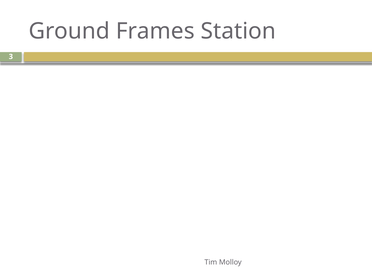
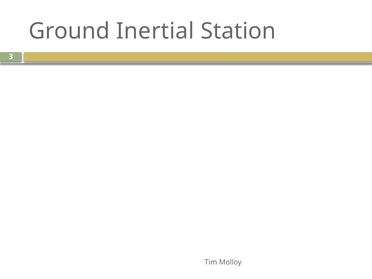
Frames: Frames -> Inertial (155, 31)
